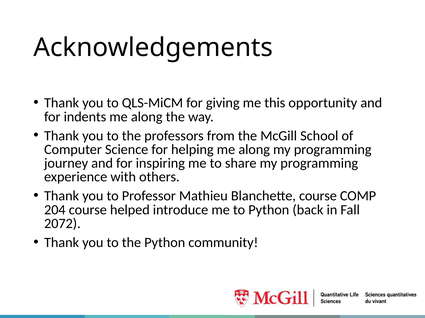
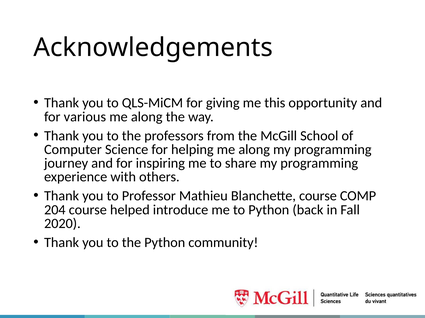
indents: indents -> various (85, 117)
2072: 2072 -> 2020 (62, 224)
